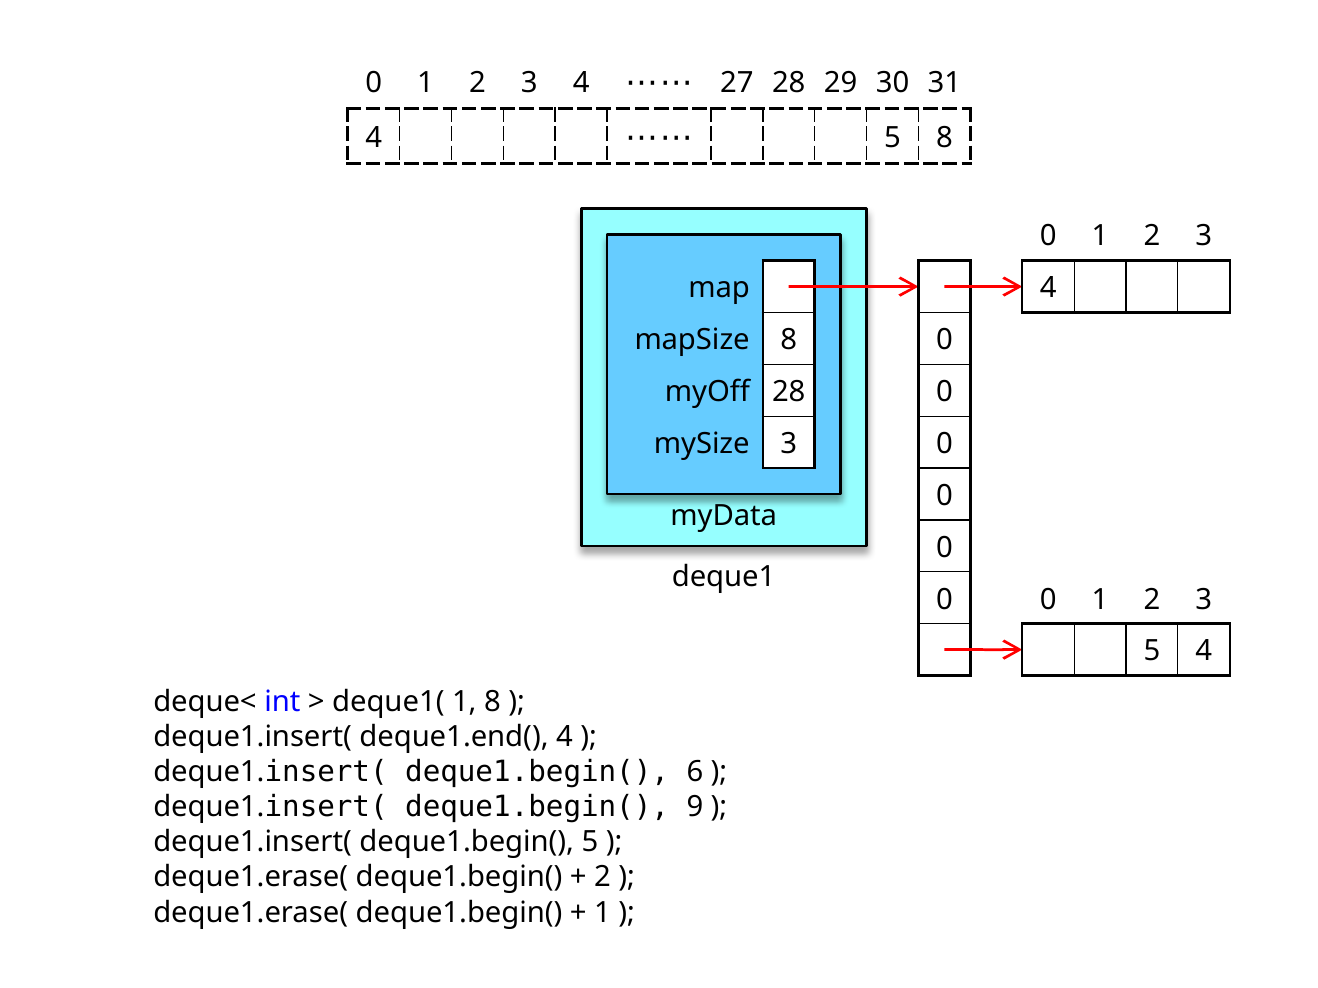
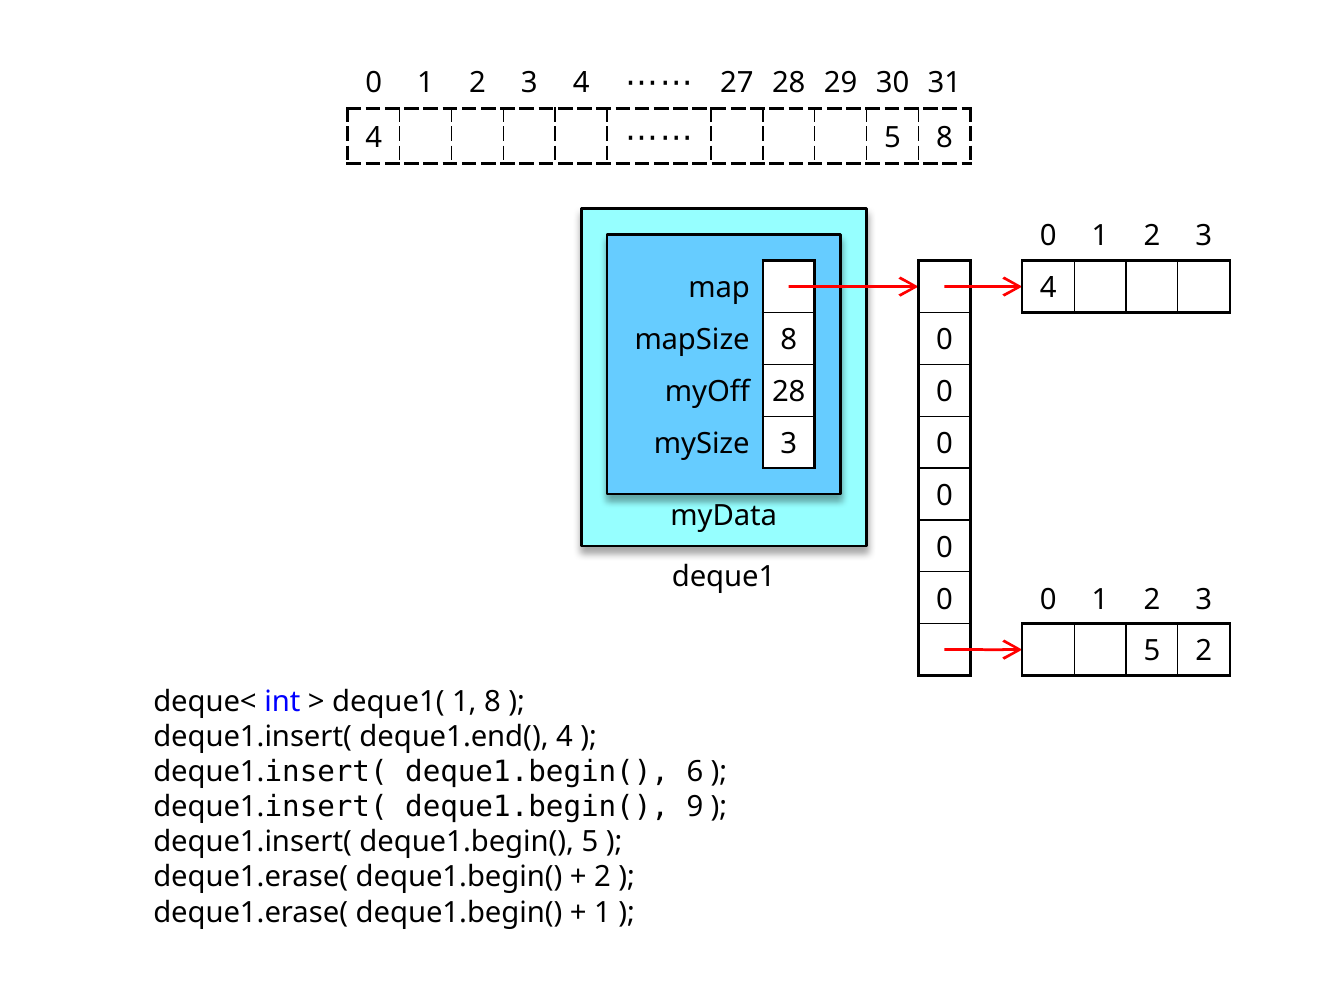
5 4: 4 -> 2 (1204, 652)
